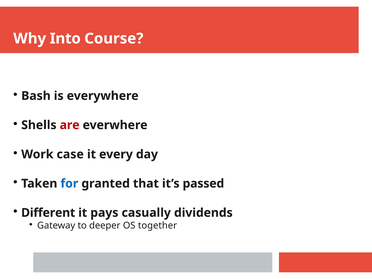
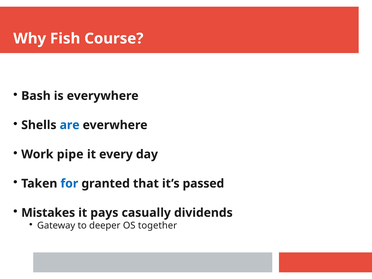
Into: Into -> Fish (65, 39)
are colour: red -> blue (70, 125)
case: case -> pipe (70, 154)
Different: Different -> Mistakes (48, 213)
